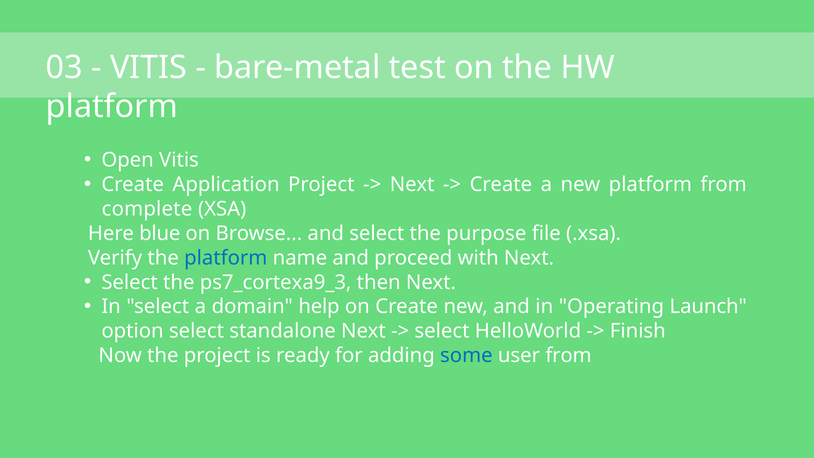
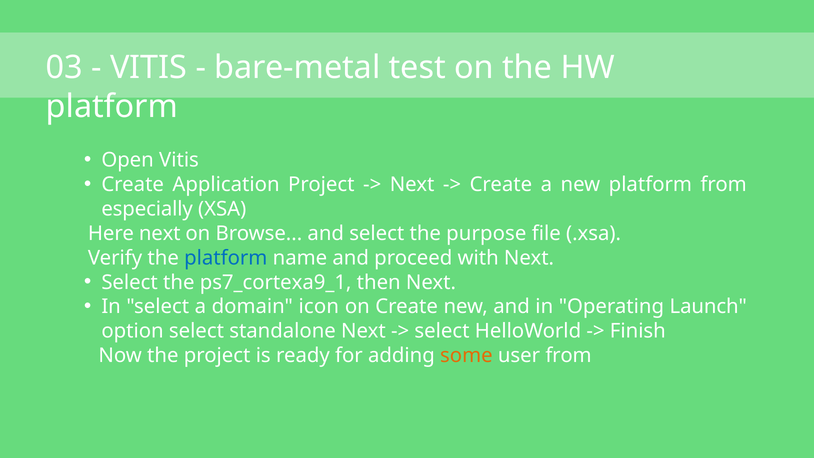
complete: complete -> especially (147, 209)
Here blue: blue -> next (160, 233)
ps7_cortexa9_3: ps7_cortexa9_3 -> ps7_cortexa9_1 (276, 282)
help: help -> icon (319, 307)
some colour: blue -> orange (466, 356)
